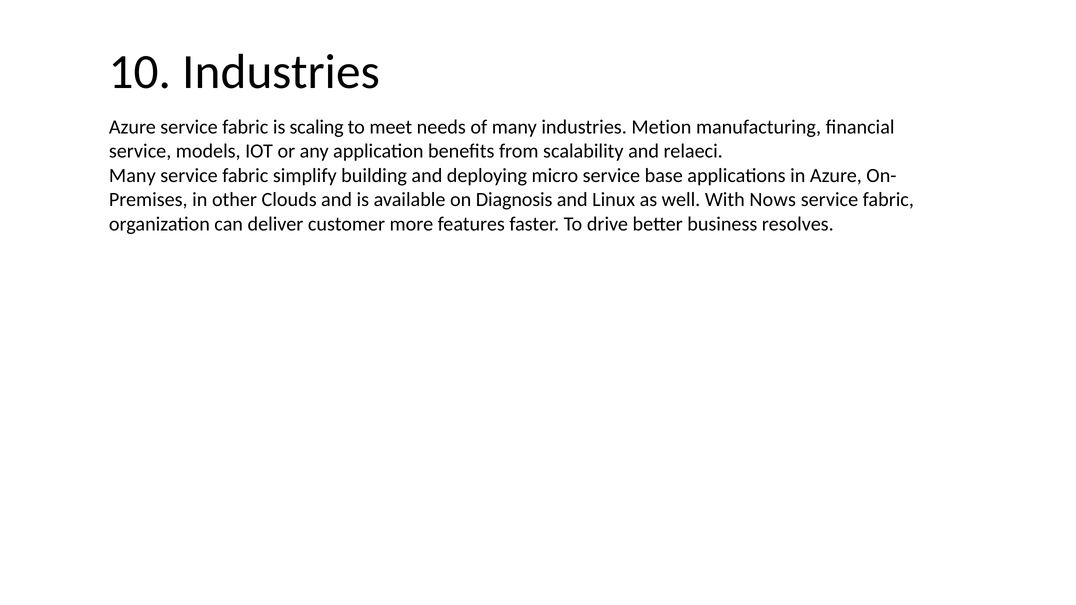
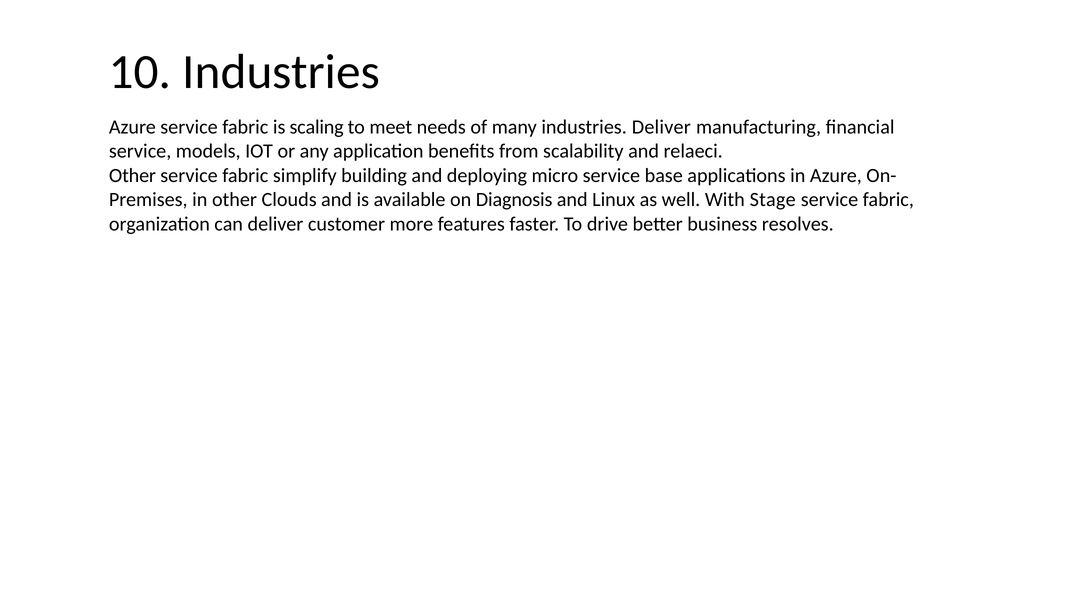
industries Metion: Metion -> Deliver (661, 127)
Many: Many -> Other (132, 176)
Nows: Nows -> Stage (773, 200)
